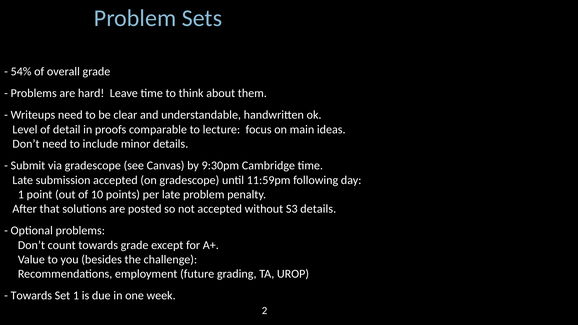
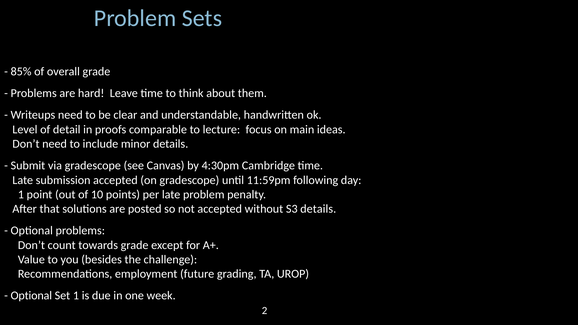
54%: 54% -> 85% (21, 72)
9:30pm: 9:30pm -> 4:30pm (220, 166)
Towards: Towards -> Optional (31, 296)
